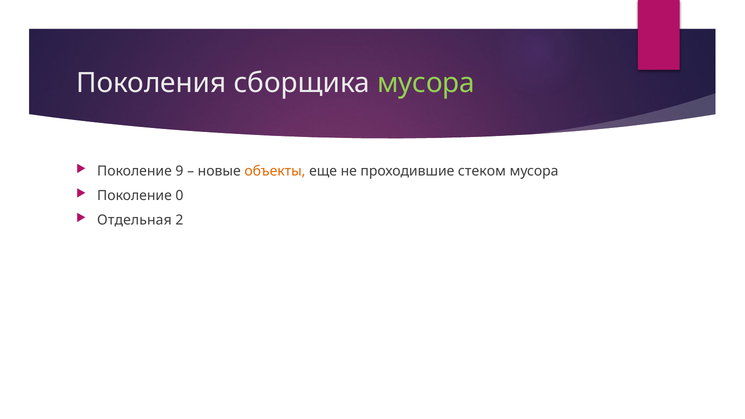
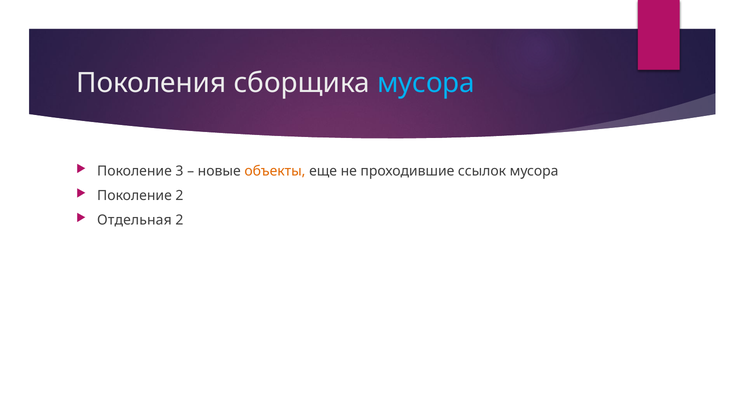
мусора colour: light green -> light blue (426, 83)
9: 9 -> 3 (179, 171)
стеком: стеком -> ссылок (482, 171)
Поколение 0: 0 -> 2 (179, 196)
